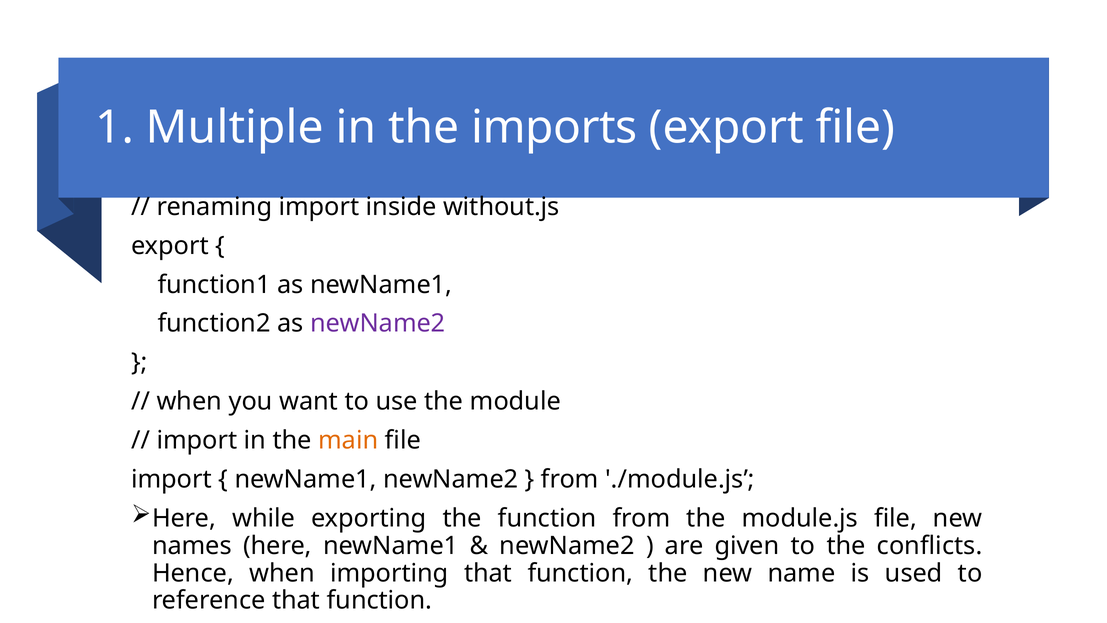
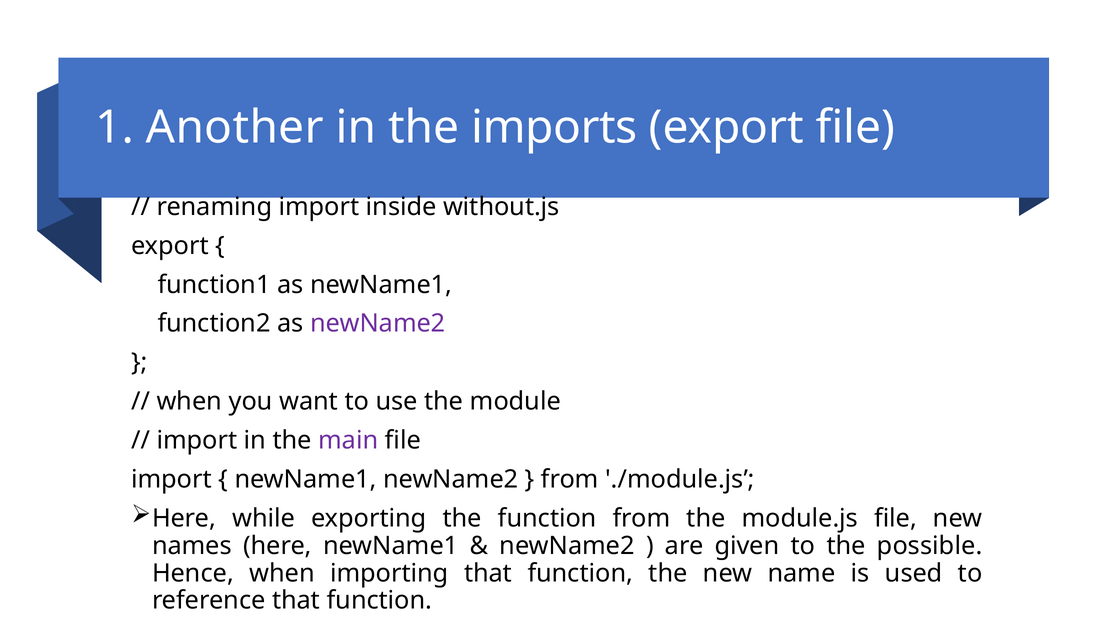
Multiple: Multiple -> Another (235, 127)
main colour: orange -> purple (348, 440)
conflicts: conflicts -> possible (930, 545)
